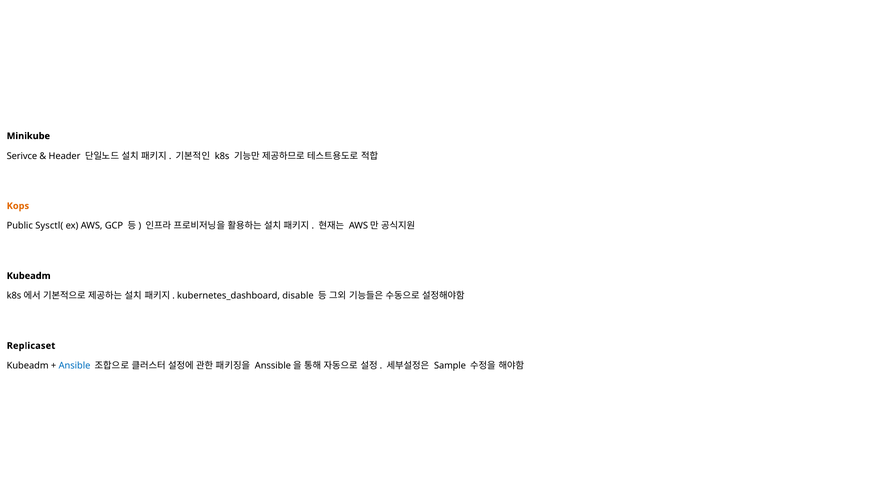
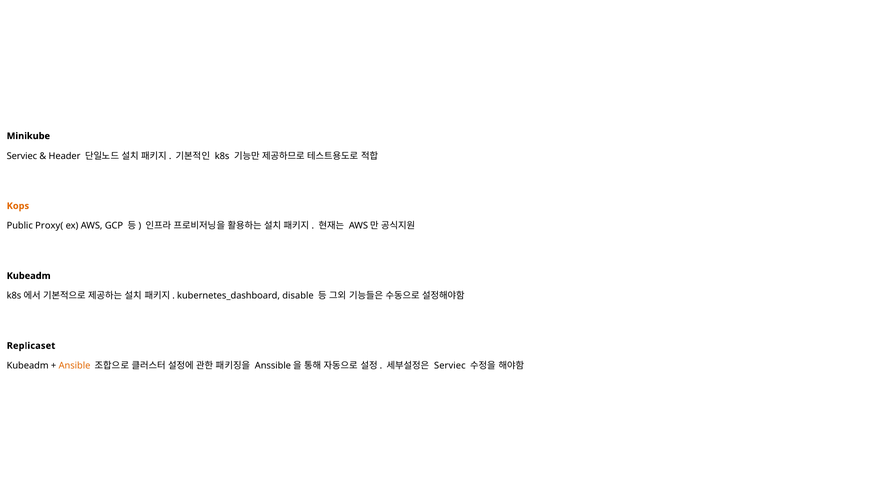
Serivce: Serivce -> Serviec (22, 156)
Sysctl(: Sysctl( -> Proxy( (49, 226)
Ansible colour: blue -> orange (75, 366)
Sample: Sample -> Serviec (450, 366)
